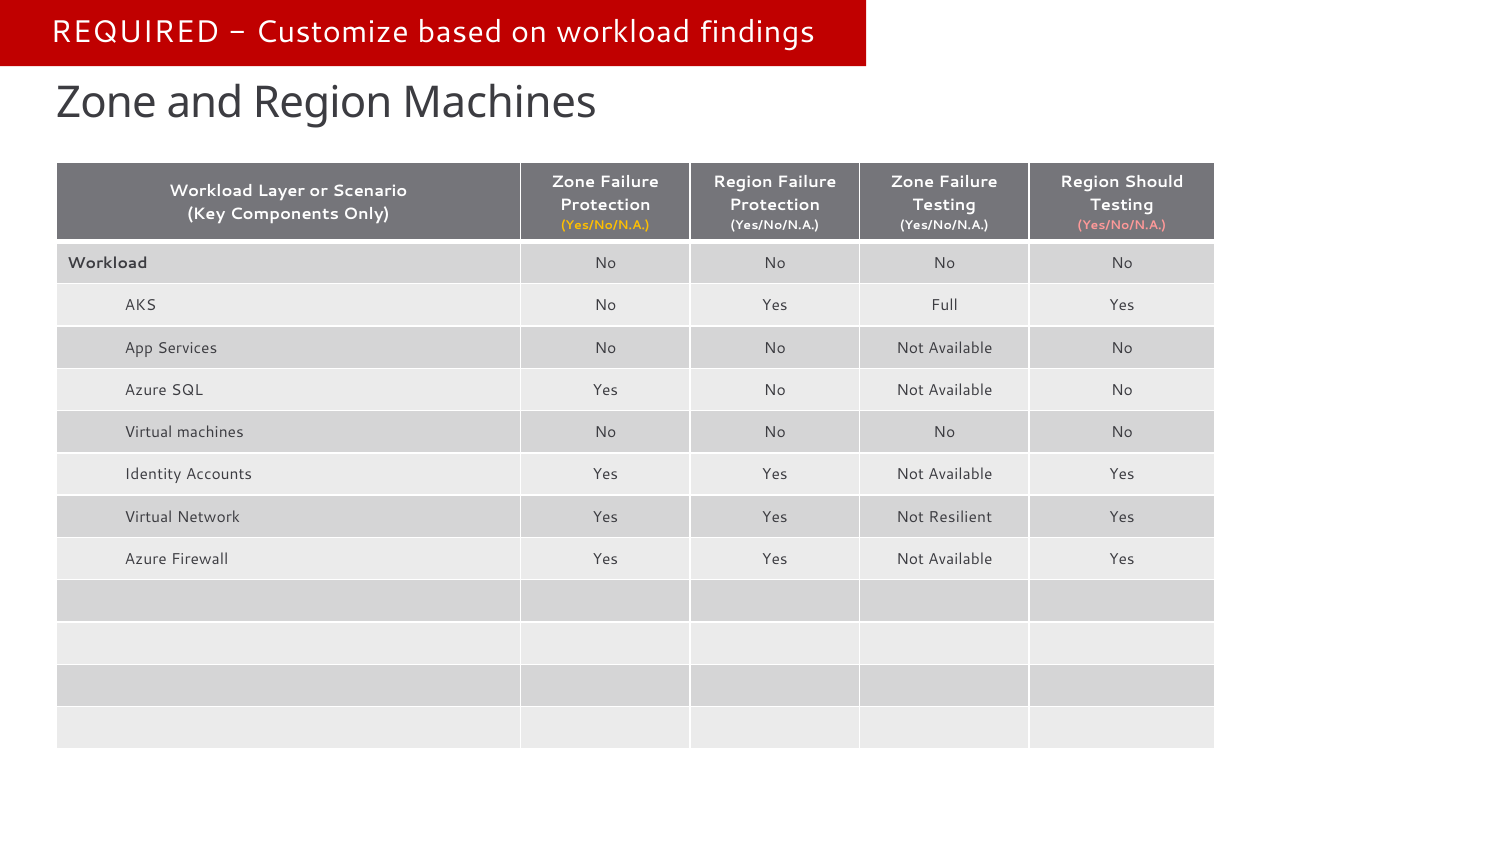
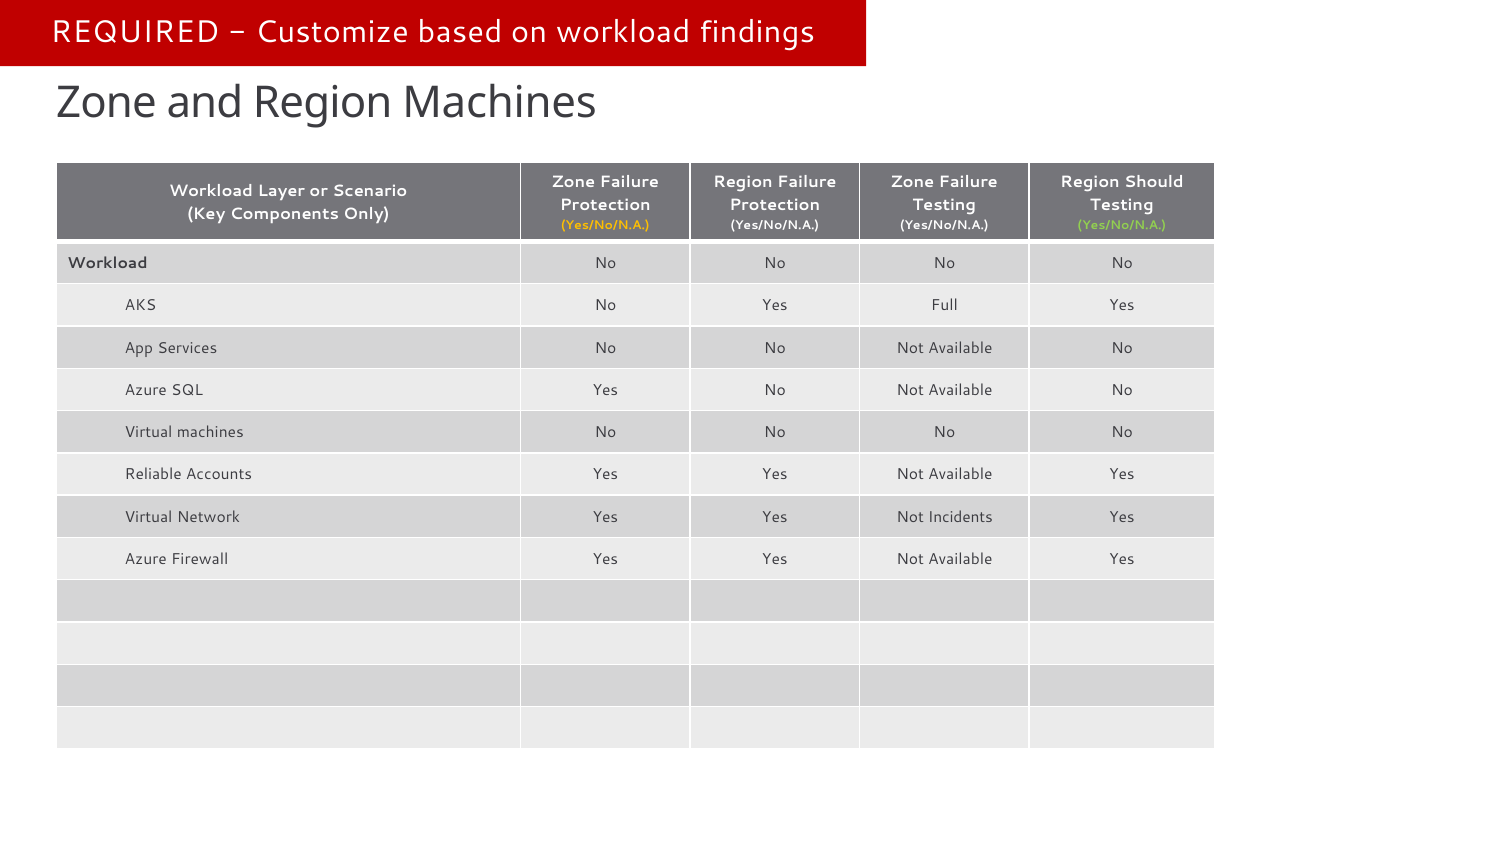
Yes/No/N.A colour: pink -> light green (1122, 226)
Identity: Identity -> Reliable (153, 475)
Resilient: Resilient -> Incidents (960, 517)
